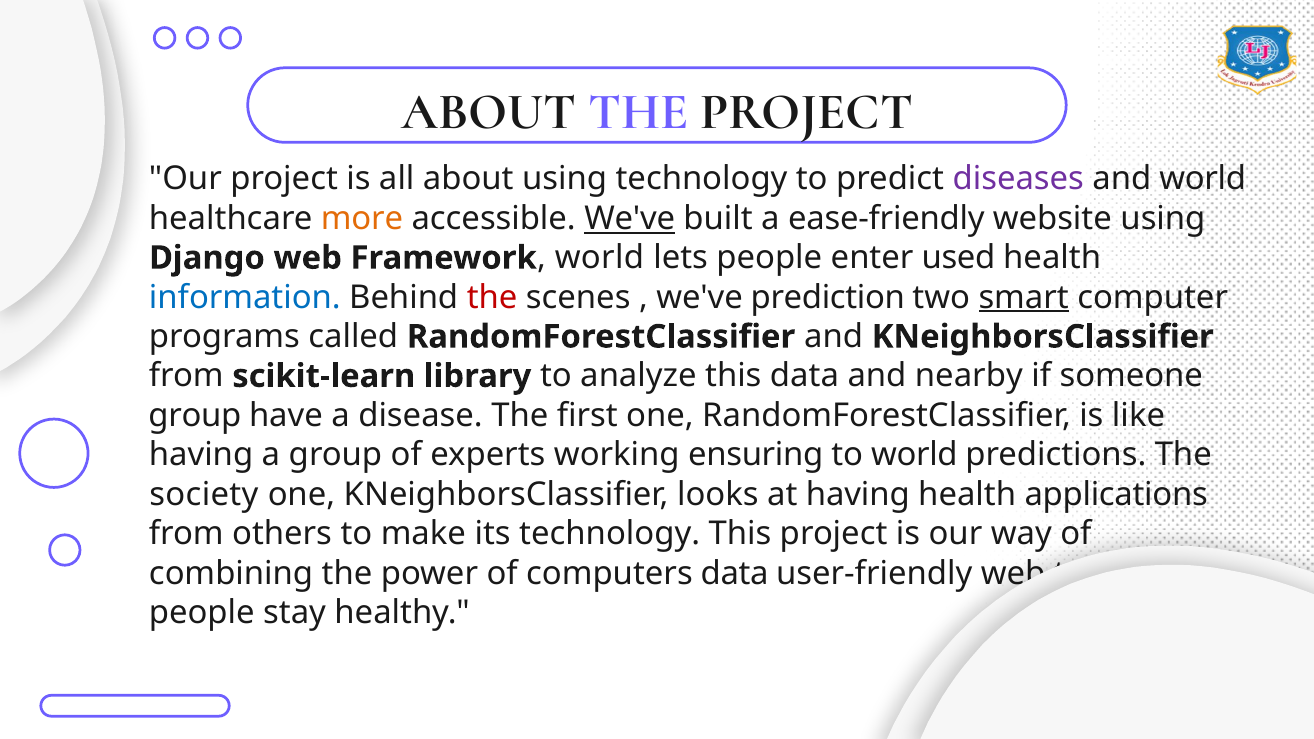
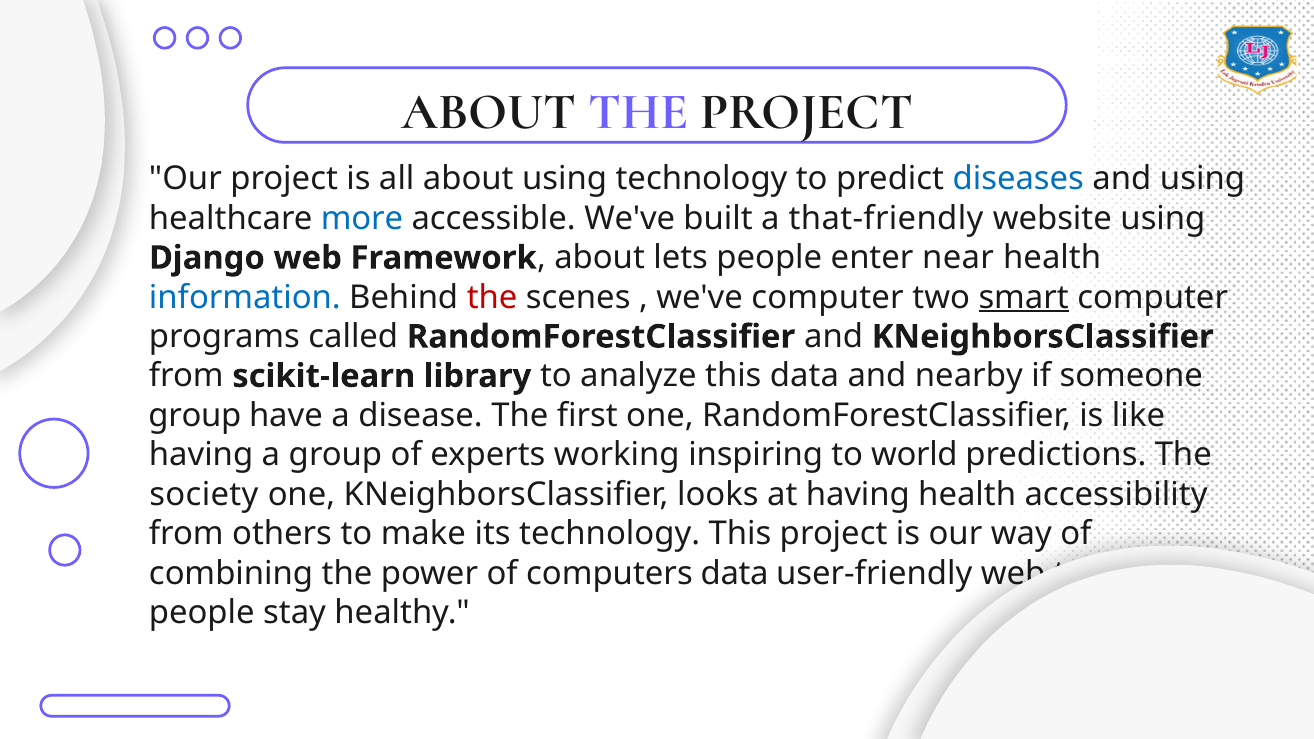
diseases colour: purple -> blue (1018, 179)
and world: world -> using (1203, 179)
more colour: orange -> blue (362, 219)
We've underline: present -> none (630, 219)
ease-friendly: ease-friendly -> that-friendly (886, 219)
world: world -> about (600, 258)
used: used -> near (958, 258)
we've prediction: prediction -> computer (828, 297)
ensuring: ensuring -> inspiring (756, 455)
applications: applications -> accessibility (1116, 494)
